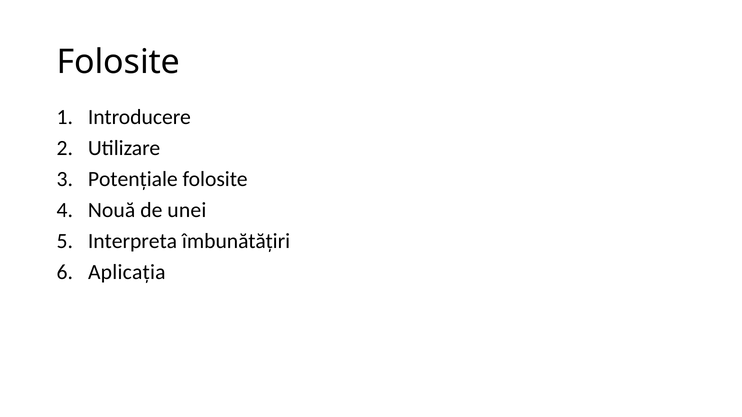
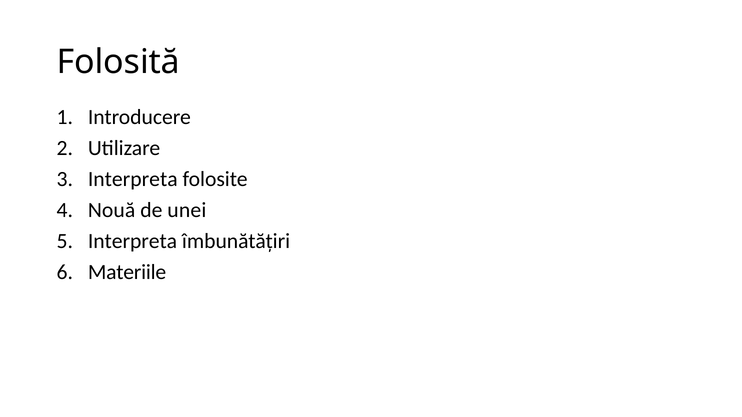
Folosite: Folosite -> Folosită (118, 62)
Potențiale: Potențiale -> Interpreta (133, 179)
Aplicația: Aplicația -> Materiile (127, 273)
